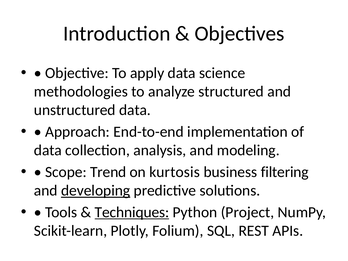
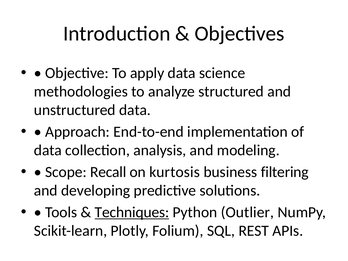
Trend: Trend -> Recall (108, 172)
developing underline: present -> none (96, 191)
Project: Project -> Outlier (247, 212)
